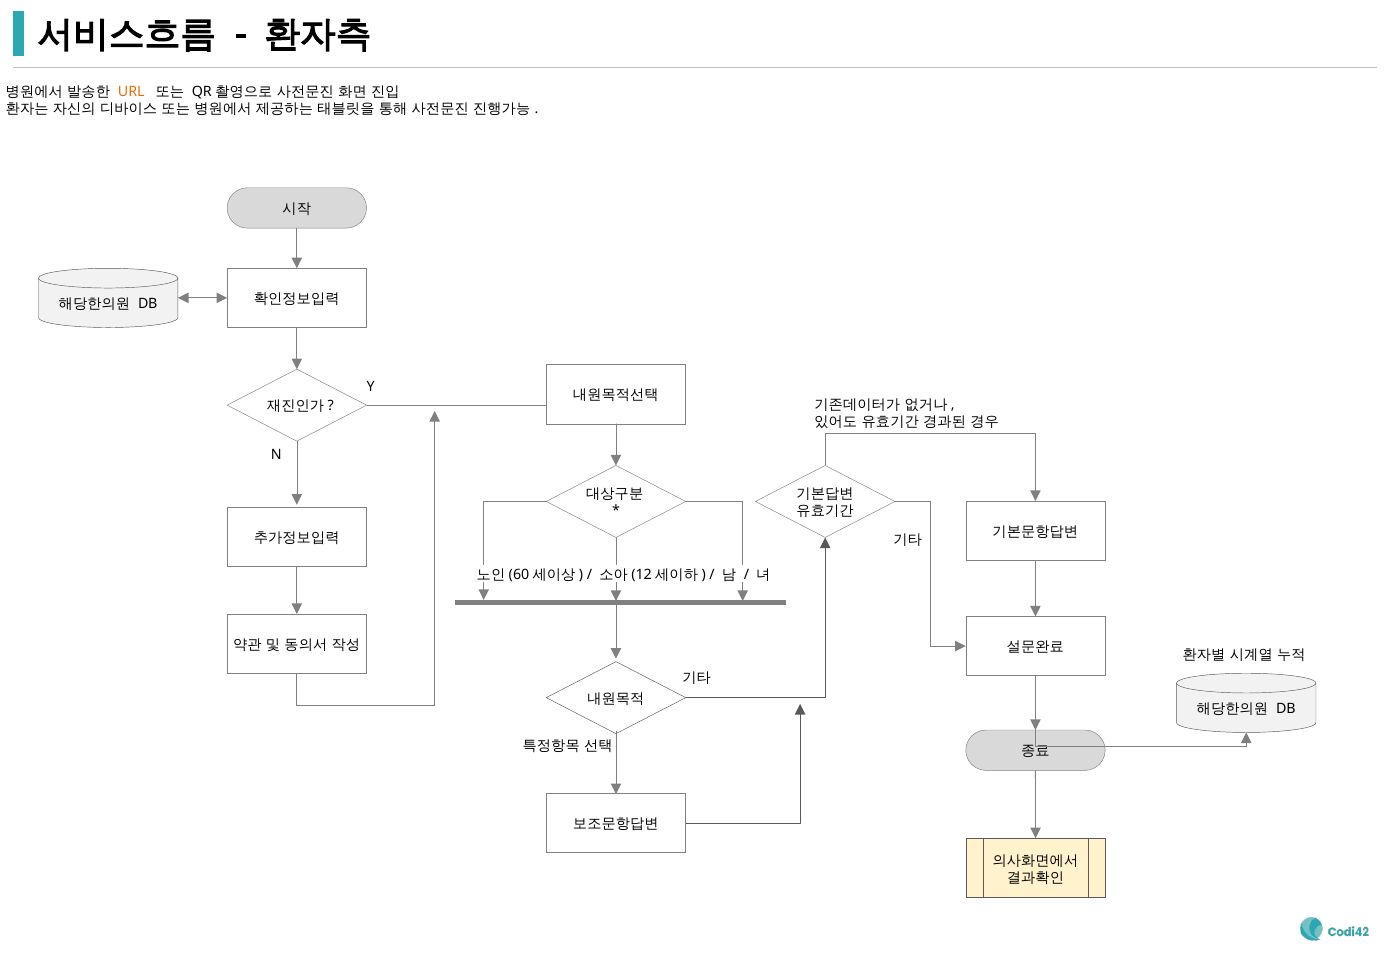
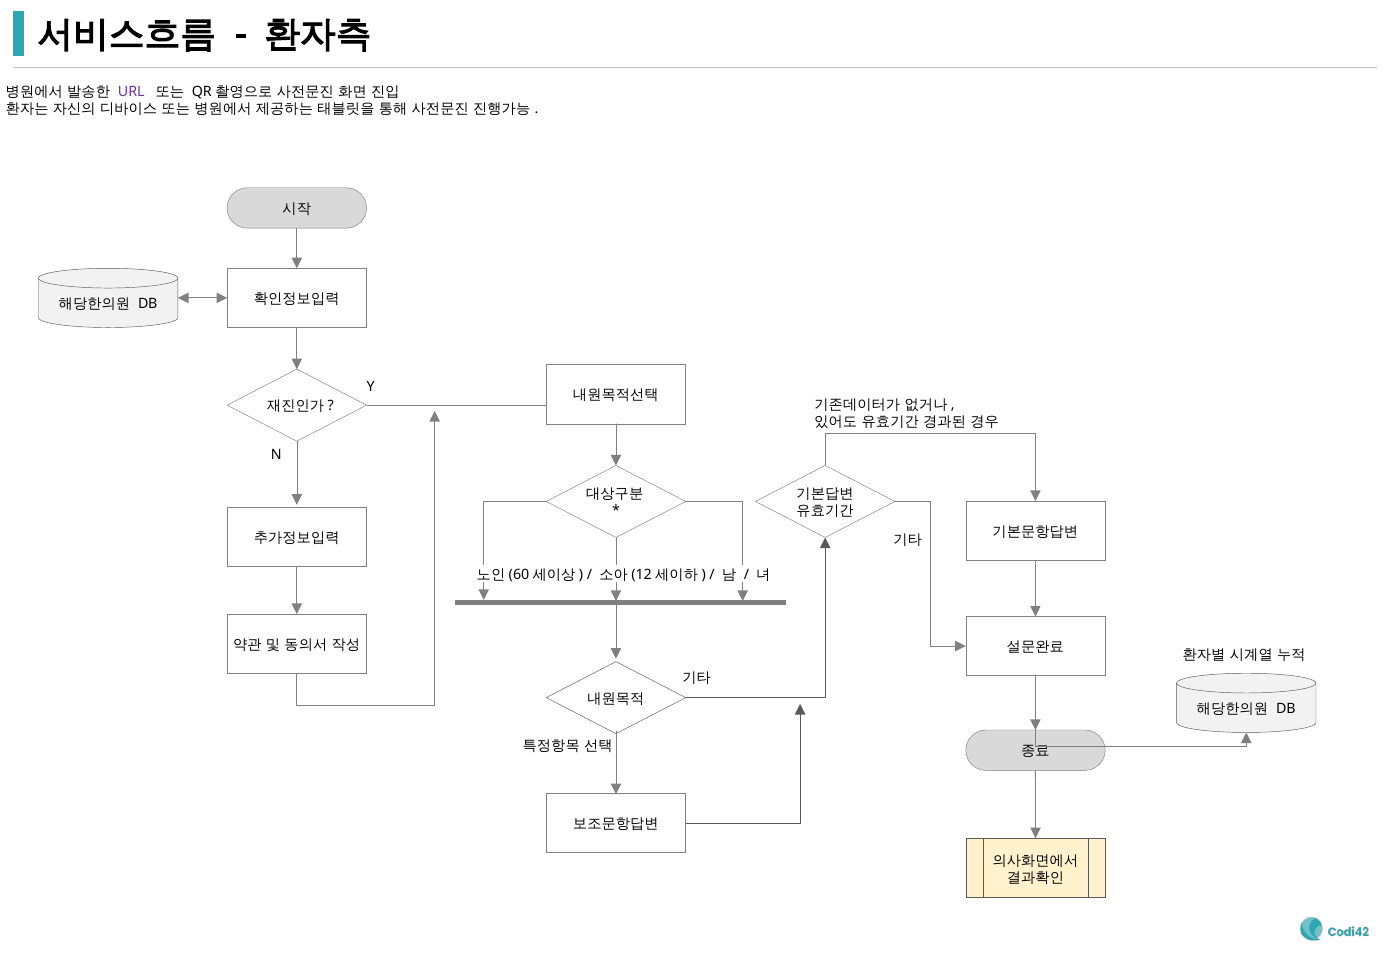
URL colour: orange -> purple (131, 91)
